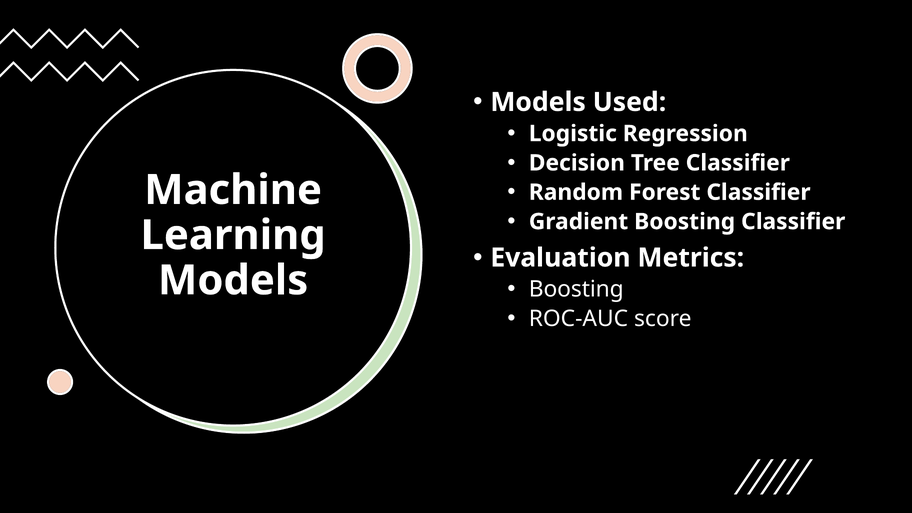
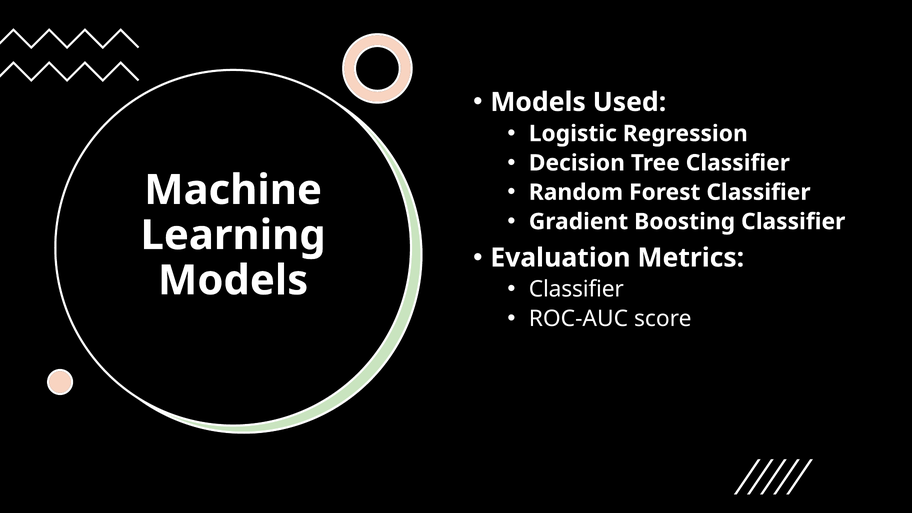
Boosting: Boosting -> Classifier (576, 289)
